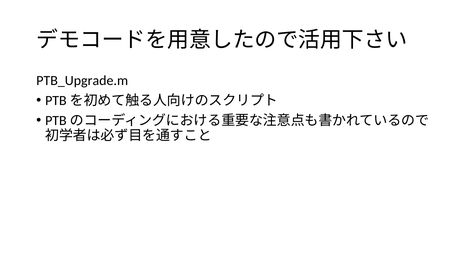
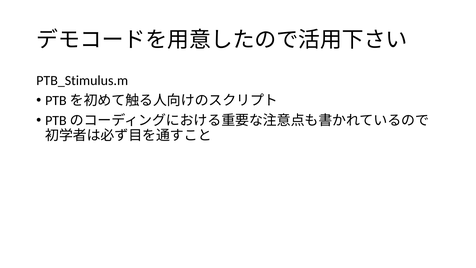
PTB_Upgrade.m: PTB_Upgrade.m -> PTB_Stimulus.m (82, 80)
